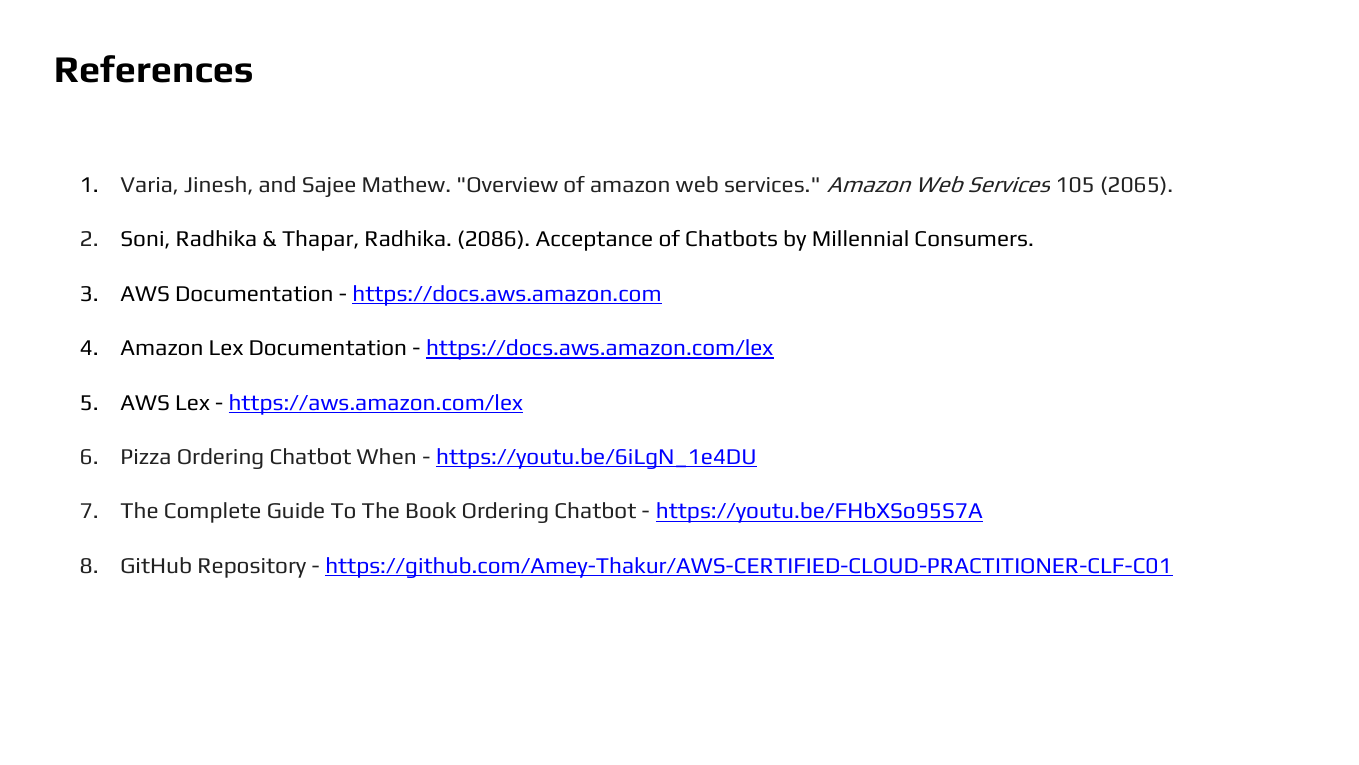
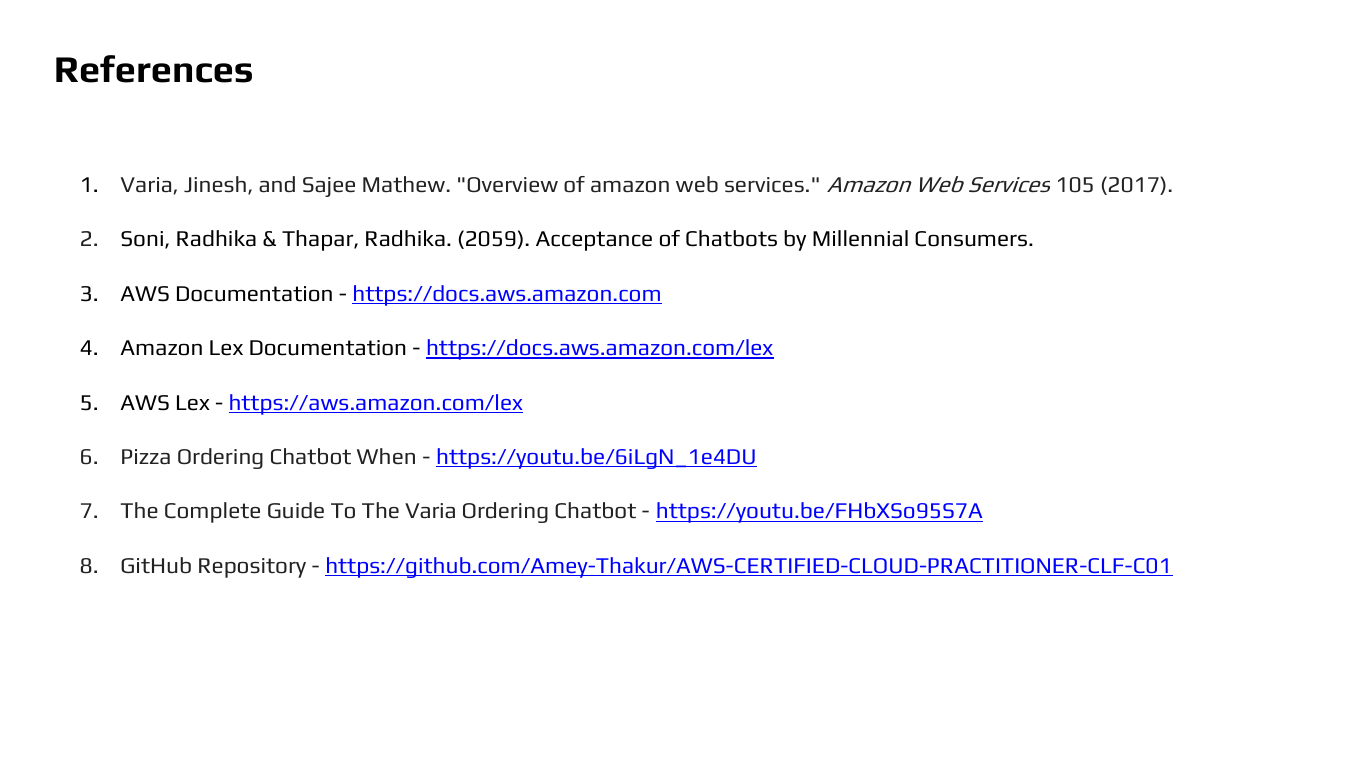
2065: 2065 -> 2017 (1137, 185)
2086: 2086 -> 2059 (494, 239)
The Book: Book -> Varia (431, 511)
